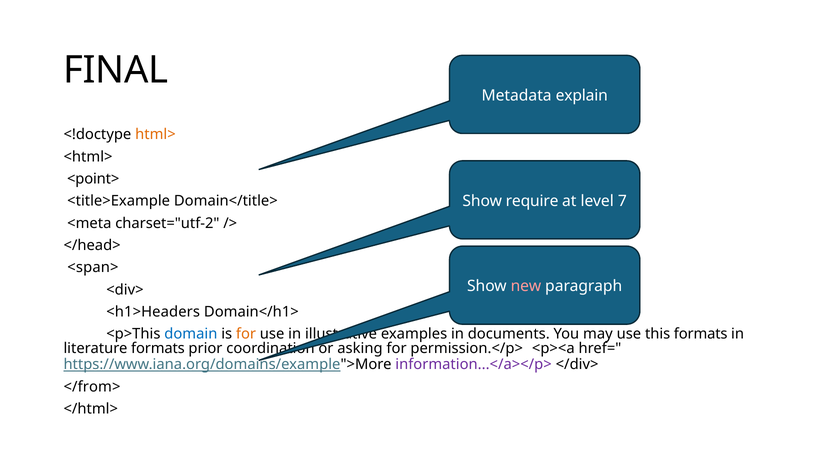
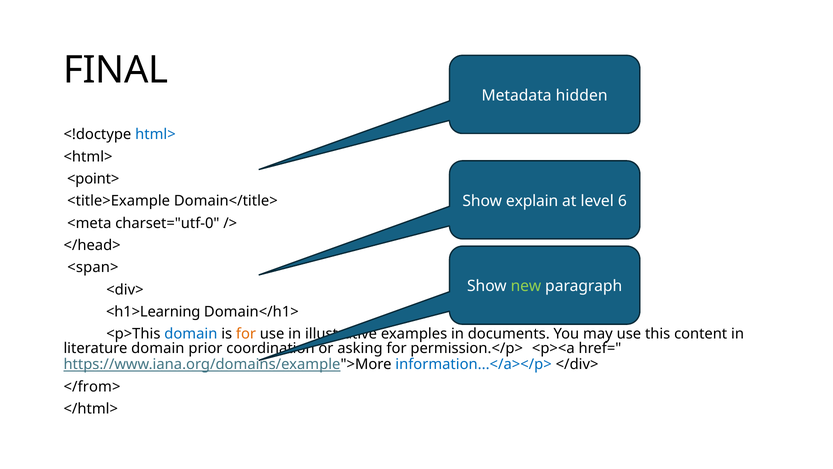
explain: explain -> hidden (582, 95)
html> colour: orange -> blue (155, 134)
require: require -> explain (532, 201)
7: 7 -> 6 (622, 201)
charset="utf-2: charset="utf-2 -> charset="utf-0 (167, 223)
new colour: pink -> light green (526, 286)
<h1>Headers: <h1>Headers -> <h1>Learning (153, 312)
this formats: formats -> content (701, 334)
literature formats: formats -> domain (158, 348)
information...</a></p> colour: purple -> blue (474, 364)
